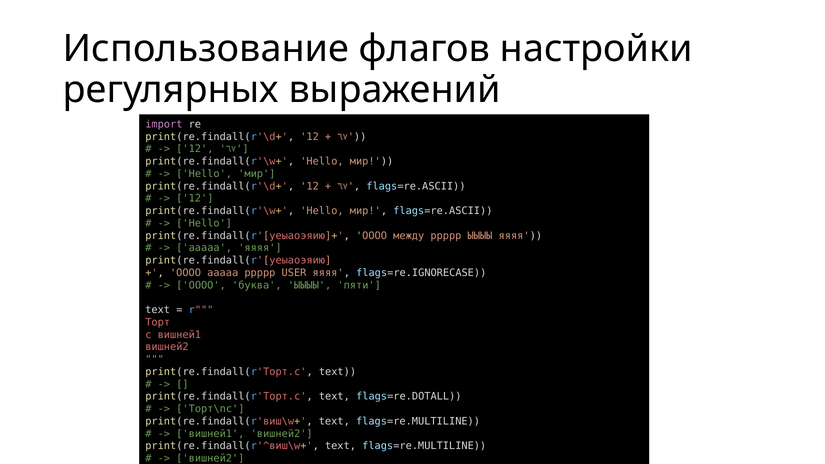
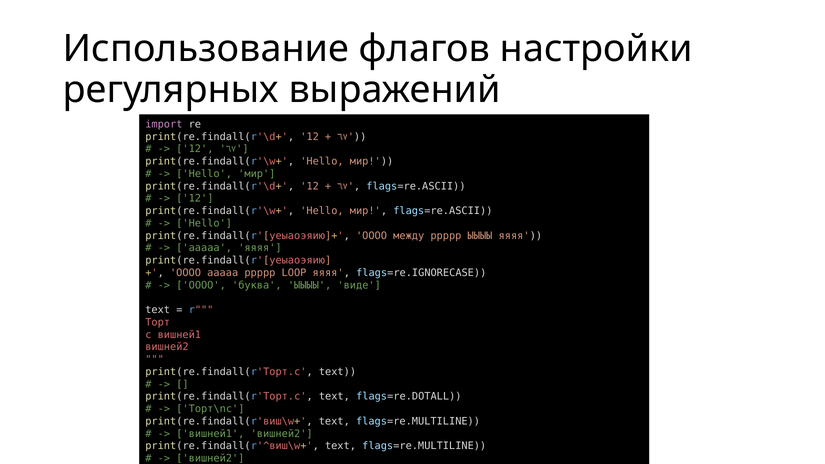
USER: USER -> LOOP (294, 273)
пяти: пяти -> виде (359, 285)
